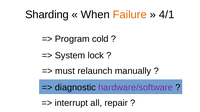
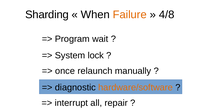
4/1: 4/1 -> 4/8 (167, 15)
cold: cold -> wait (100, 39)
must: must -> once (65, 71)
hardware/software colour: purple -> orange (136, 88)
